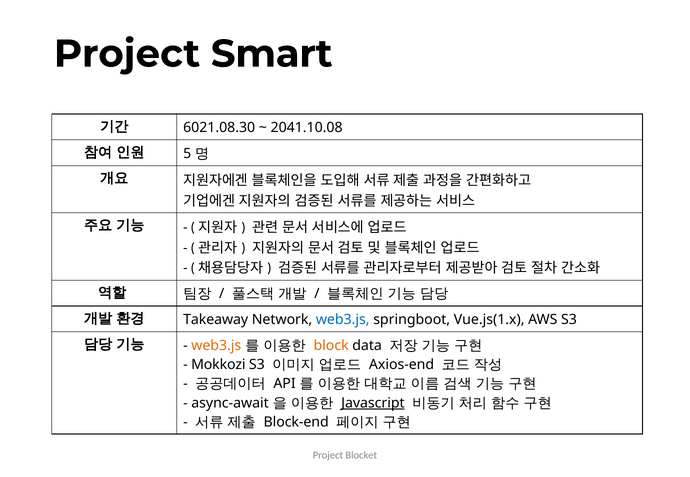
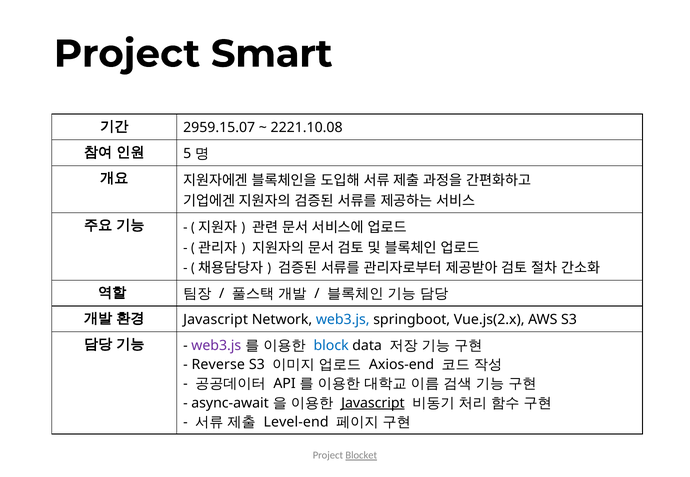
6021.08.30: 6021.08.30 -> 2959.15.07 (219, 128)
2041.10.08: 2041.10.08 -> 2221.10.08 (307, 128)
Takeaway: Takeaway -> Javascript (216, 320)
Vue.js(1.x: Vue.js(1.x -> Vue.js(2.x (489, 320)
web3.js colour: orange -> purple (216, 346)
block colour: orange -> blue (331, 346)
Mokkozi: Mokkozi -> Reverse (218, 365)
Block-end: Block-end -> Level-end (296, 423)
Blocket underline: none -> present (361, 456)
